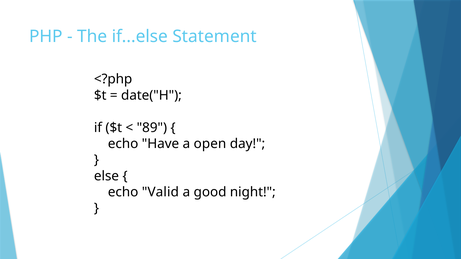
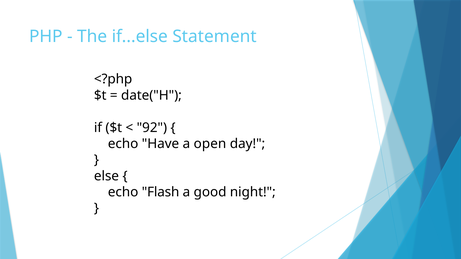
89: 89 -> 92 (152, 128)
Valid: Valid -> Flash (161, 192)
